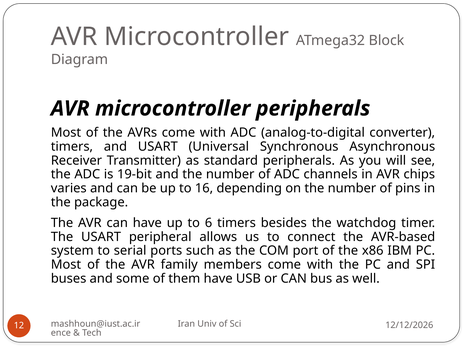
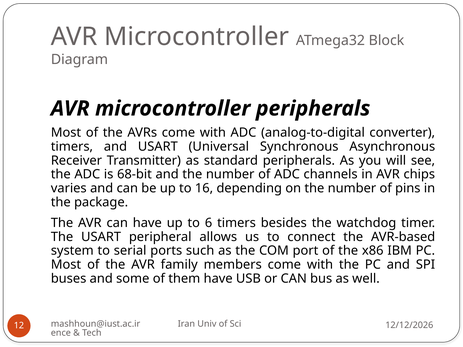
19-bit: 19-bit -> 68-bit (134, 175)
